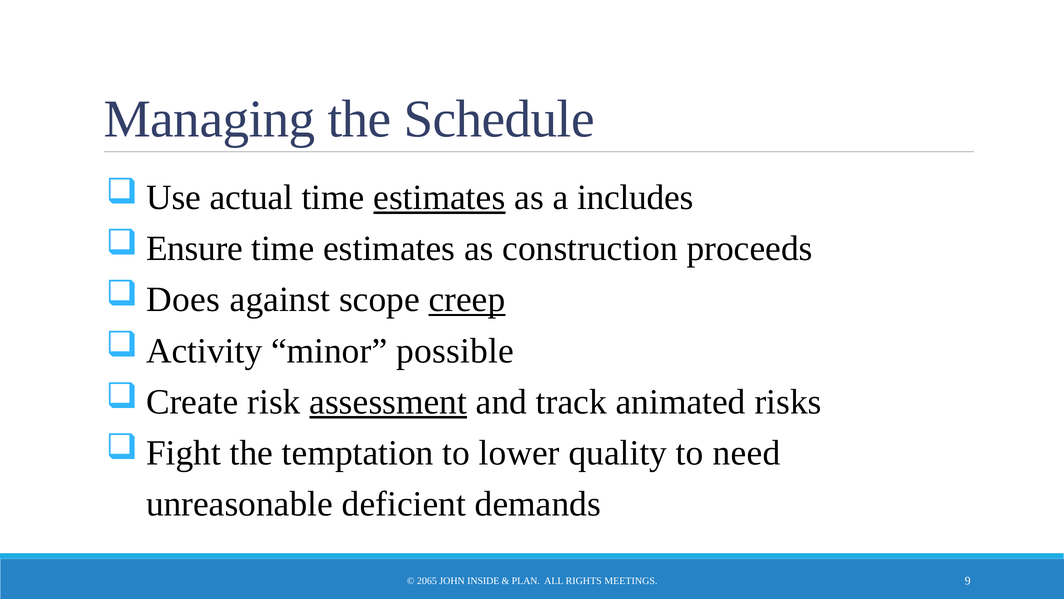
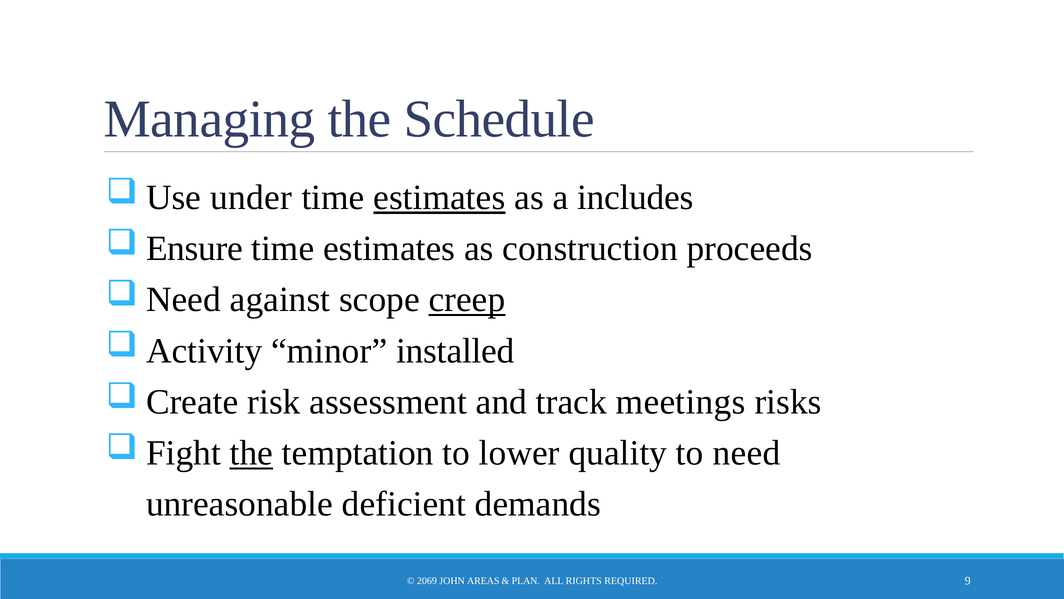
actual: actual -> under (251, 197)
Does: Does -> Need (183, 300)
possible: possible -> installed (455, 351)
assessment underline: present -> none (388, 402)
animated: animated -> meetings (681, 402)
the underline: none -> present (251, 453)
2065: 2065 -> 2069 (427, 580)
INSIDE: INSIDE -> AREAS (483, 580)
MEETINGS: MEETINGS -> REQUIRED (631, 580)
